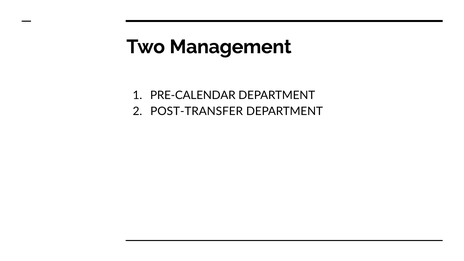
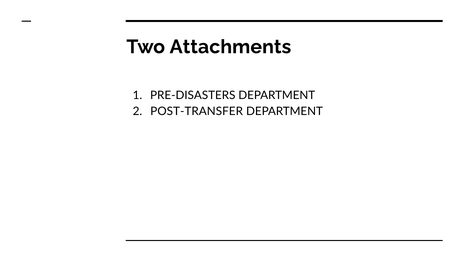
Management: Management -> Attachments (230, 47)
PRE-CALENDAR: PRE-CALENDAR -> PRE-DISASTERS (193, 95)
